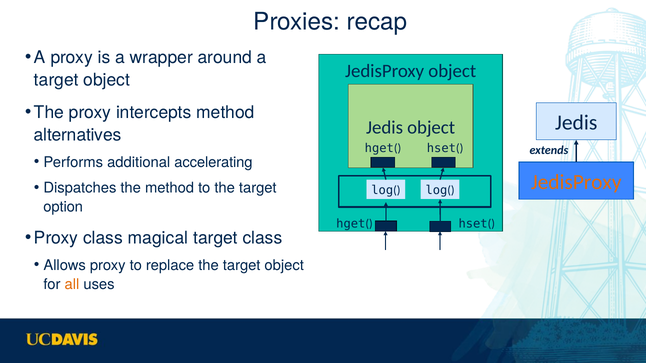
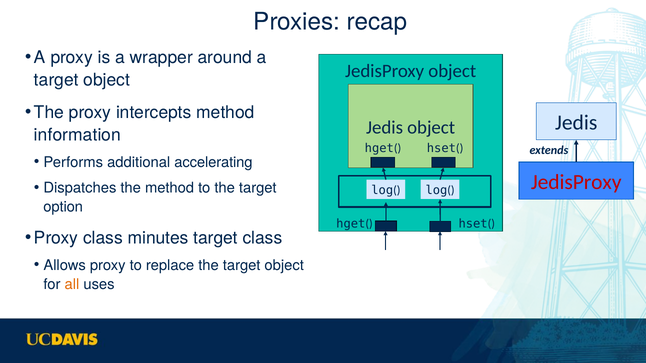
alternatives: alternatives -> information (77, 135)
JedisProxy colour: orange -> red (576, 182)
magical: magical -> minutes (158, 238)
